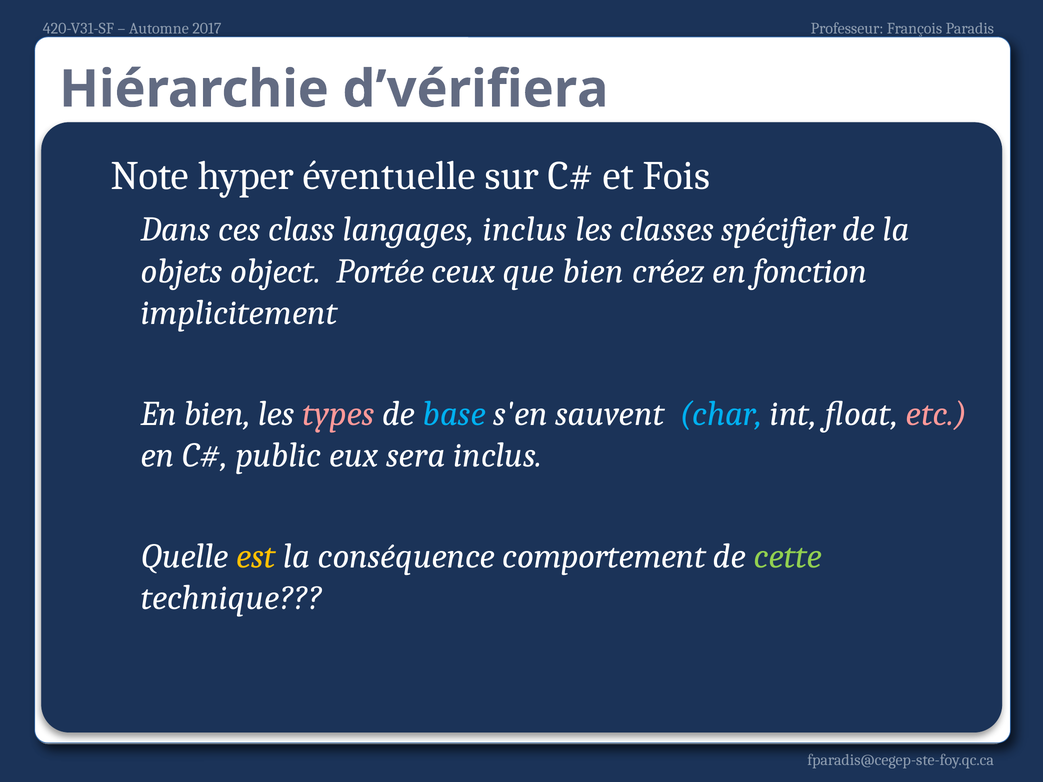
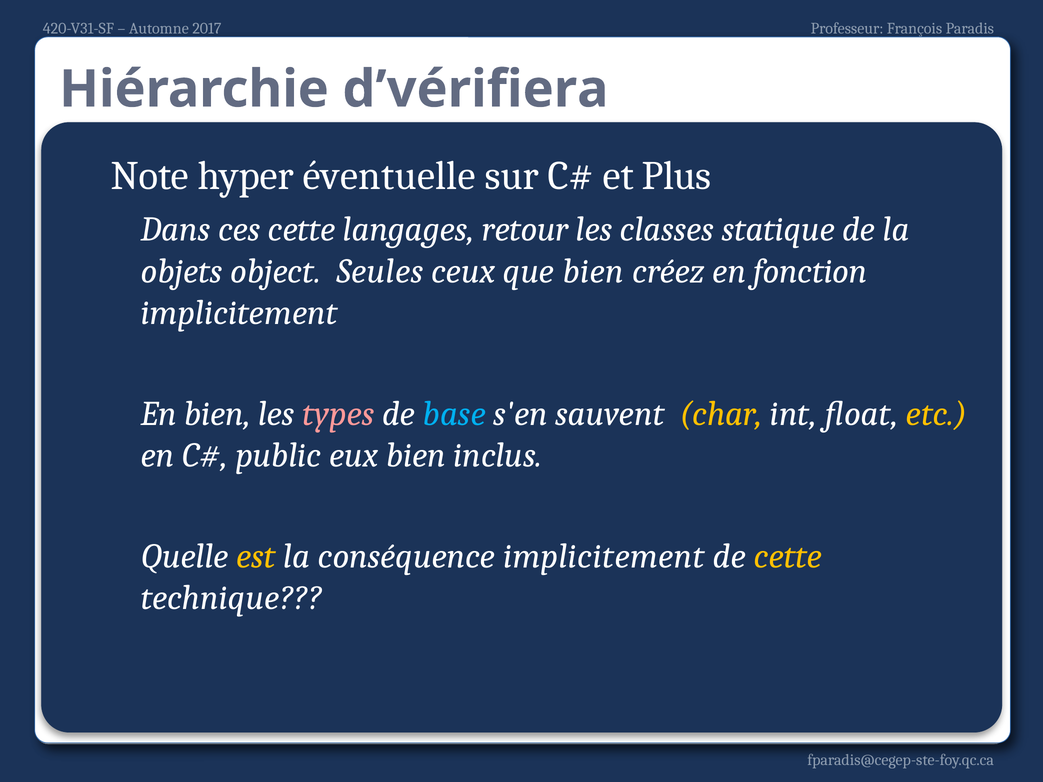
Fois: Fois -> Plus (677, 176)
ces class: class -> cette (302, 230)
langages inclus: inclus -> retour (525, 230)
spécifier: spécifier -> statique (778, 230)
Portée: Portée -> Seules (380, 271)
char colour: light blue -> yellow (721, 414)
etc colour: pink -> yellow (937, 414)
eux sera: sera -> bien (416, 456)
conséquence comportement: comportement -> implicitement (604, 556)
cette colour: light green -> yellow (788, 556)
